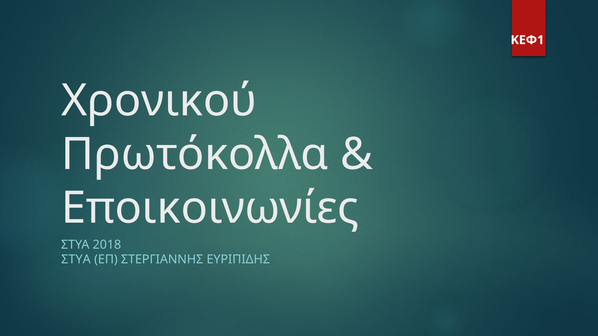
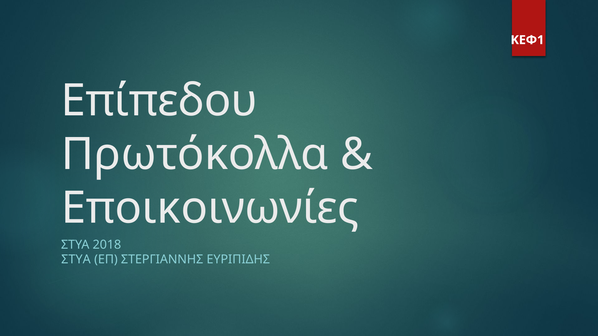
Χρονικού: Χρονικού -> Επίπεδου (159, 101)
